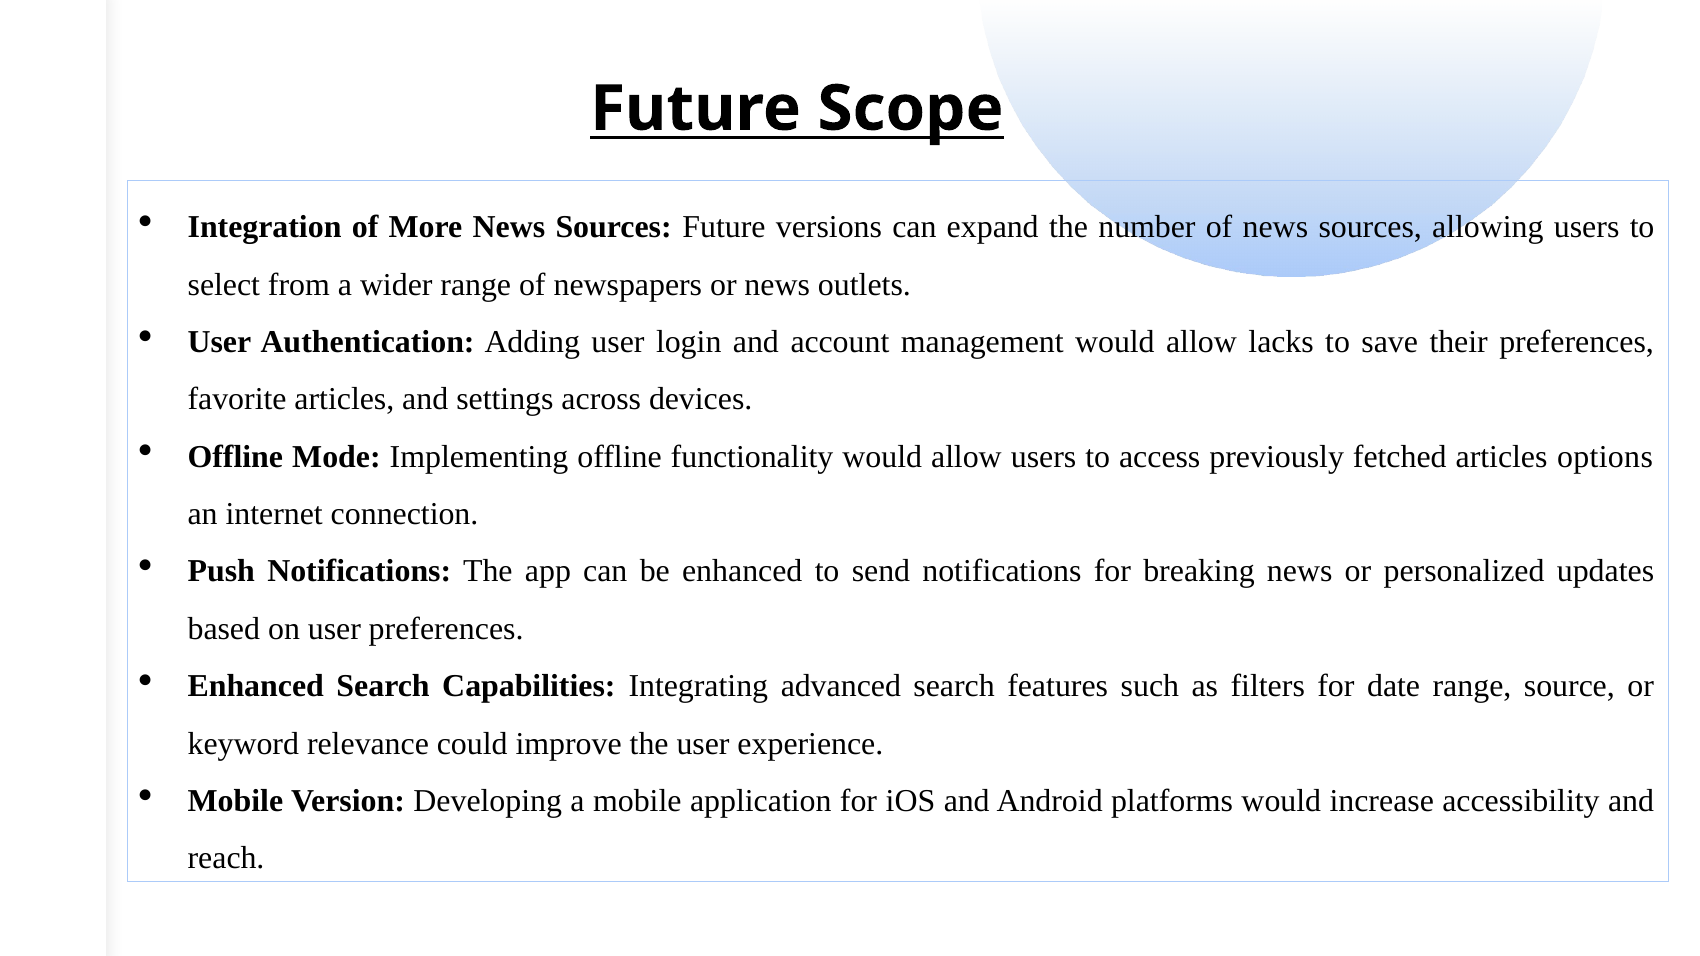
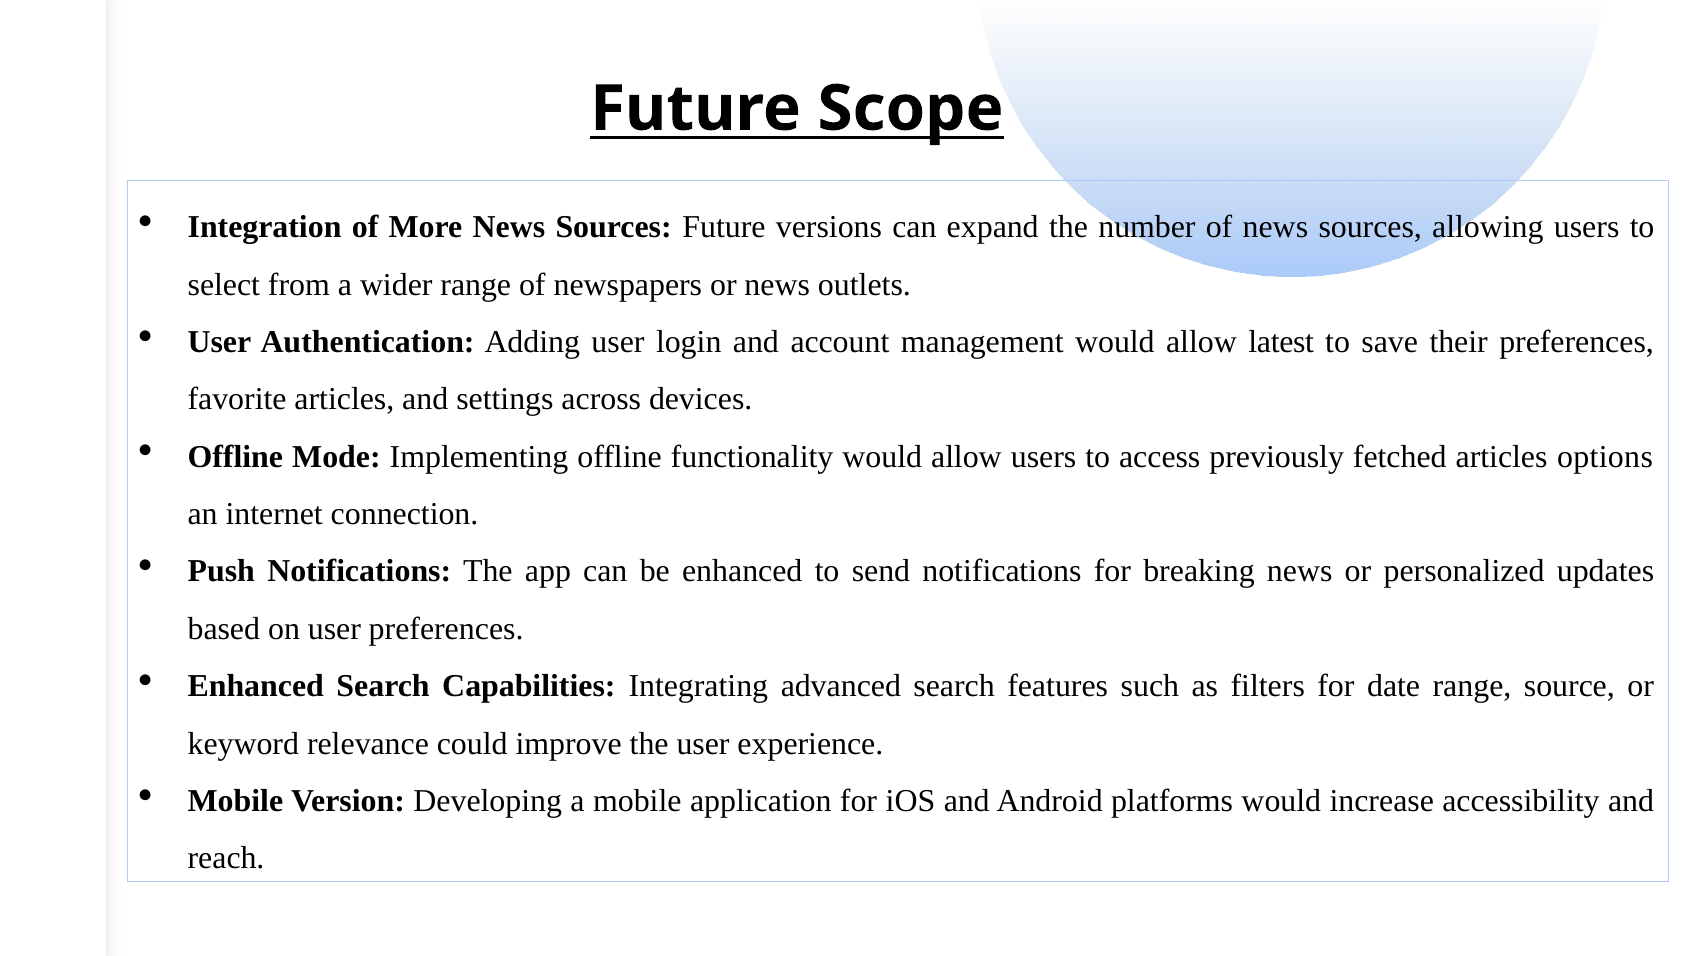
lacks: lacks -> latest (1281, 342)
